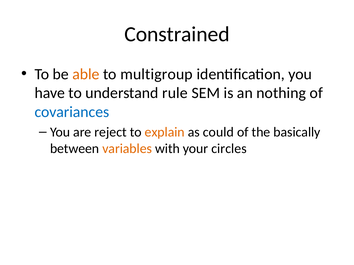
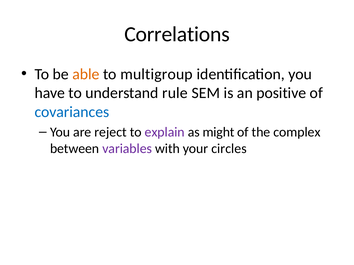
Constrained: Constrained -> Correlations (177, 34)
nothing: nothing -> positive (281, 93)
explain colour: orange -> purple (165, 132)
could: could -> might (219, 132)
basically: basically -> complex (297, 132)
variables colour: orange -> purple (127, 149)
